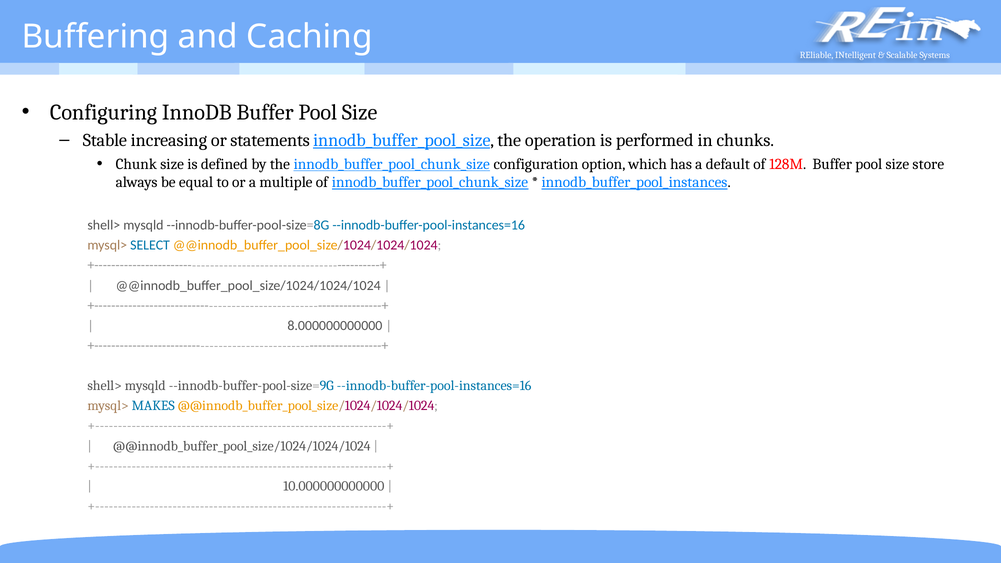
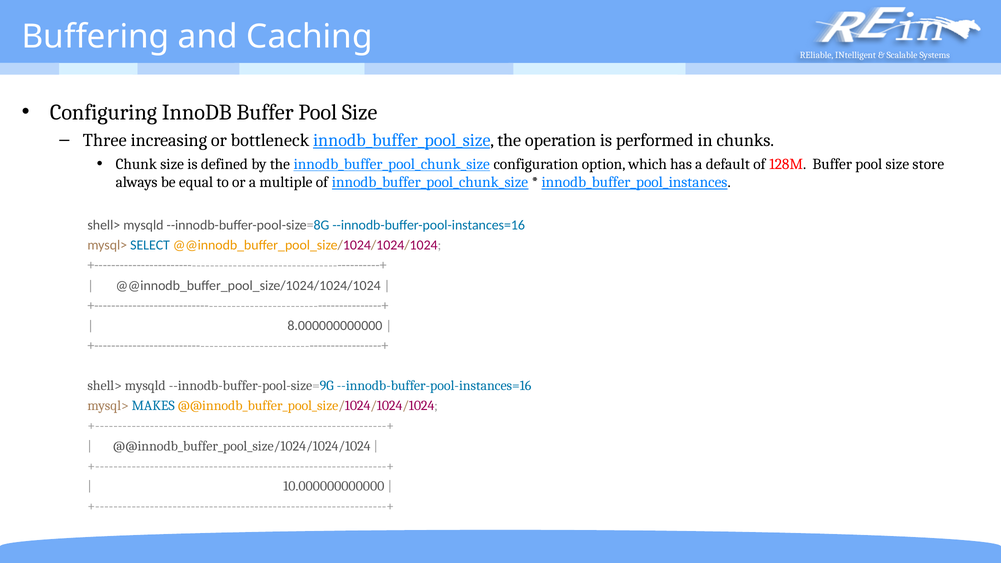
Stable: Stable -> Three (105, 140)
statements: statements -> bottleneck (270, 140)
